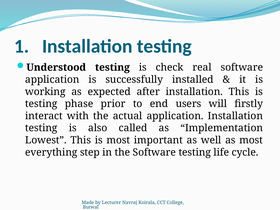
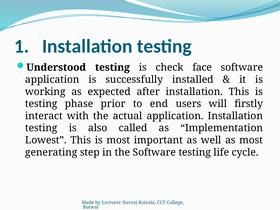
real: real -> face (202, 67)
everything: everything -> generating (51, 152)
